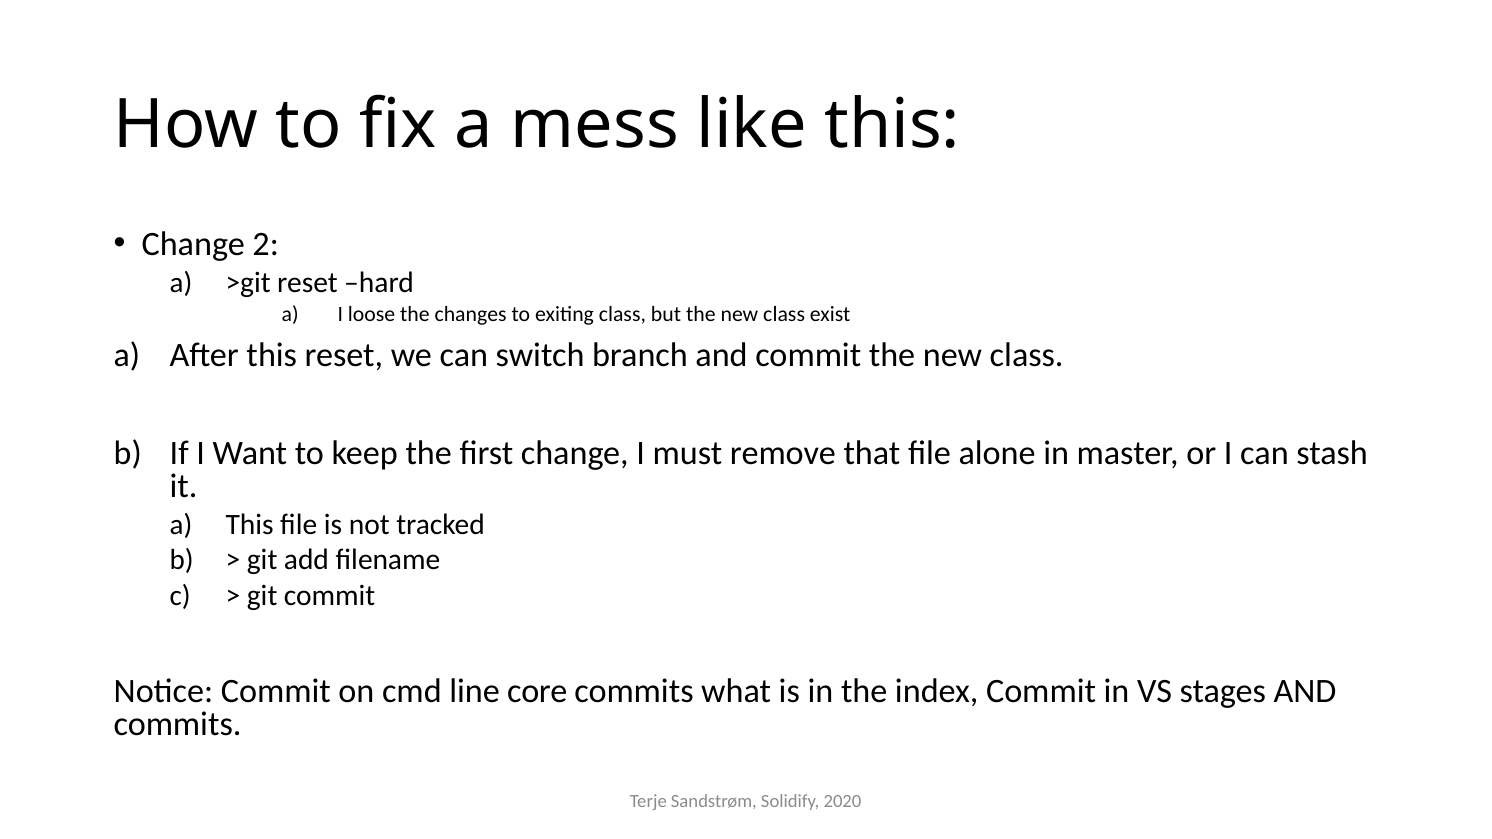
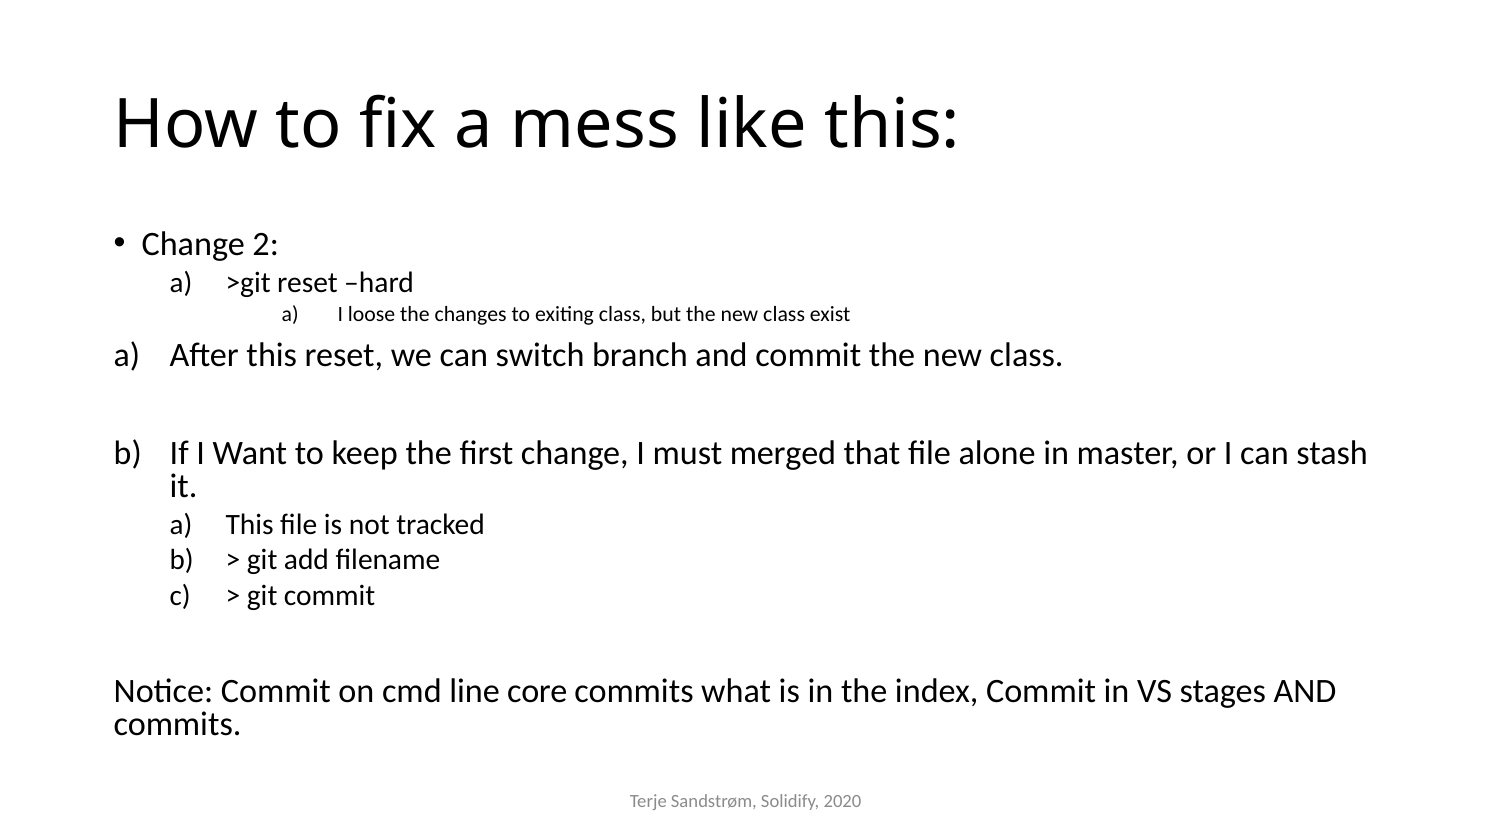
remove: remove -> merged (783, 453)
